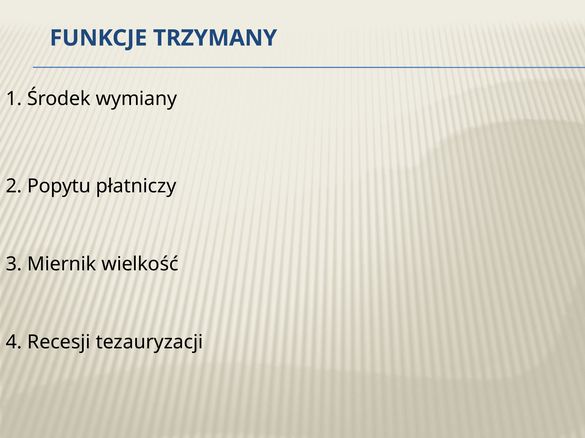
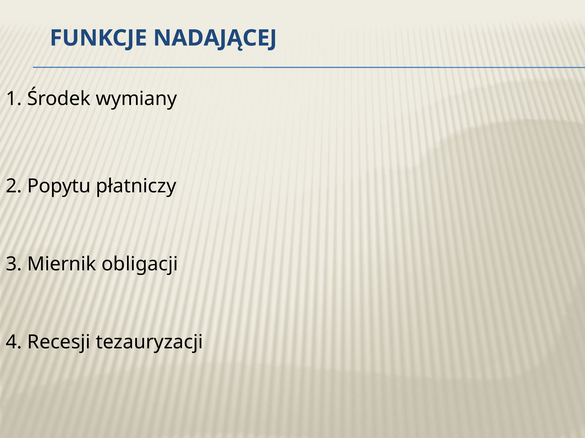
TRZYMANY: TRZYMANY -> NADAJĄCEJ (215, 38)
wielkość: wielkość -> obligacji (140, 265)
